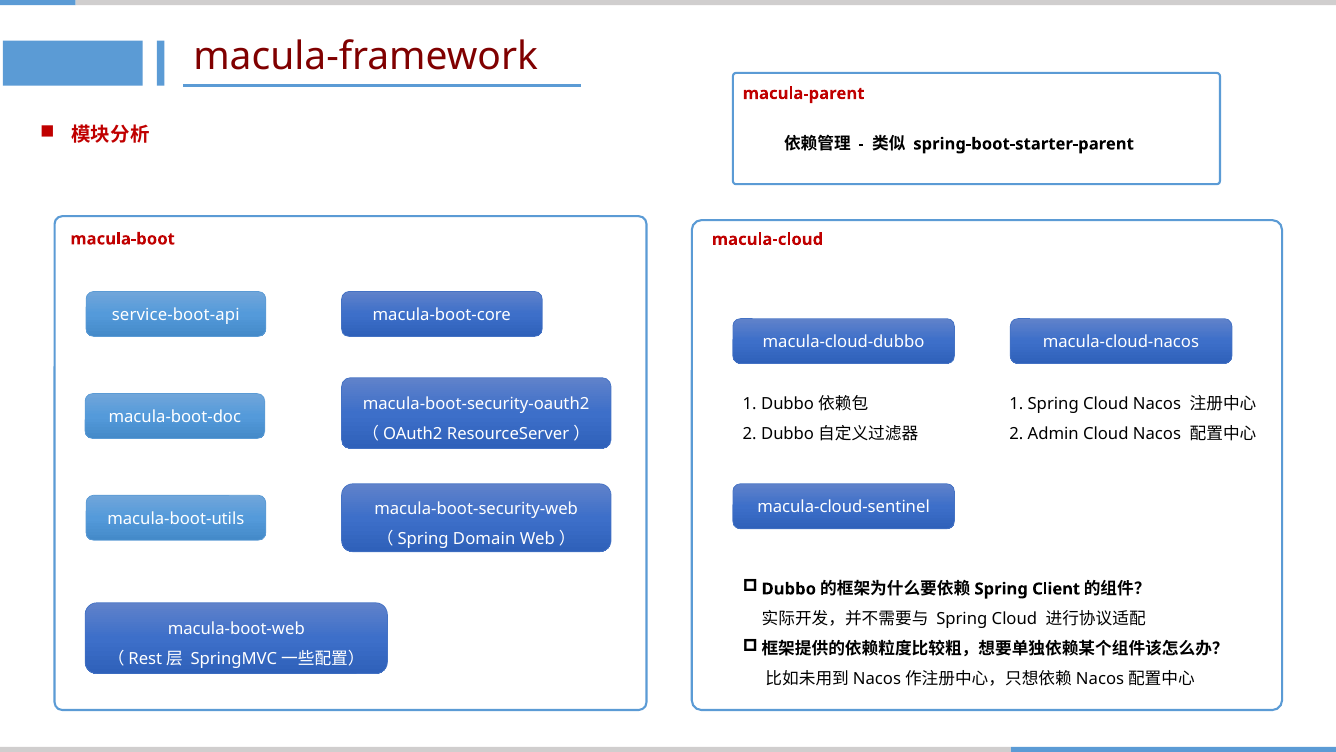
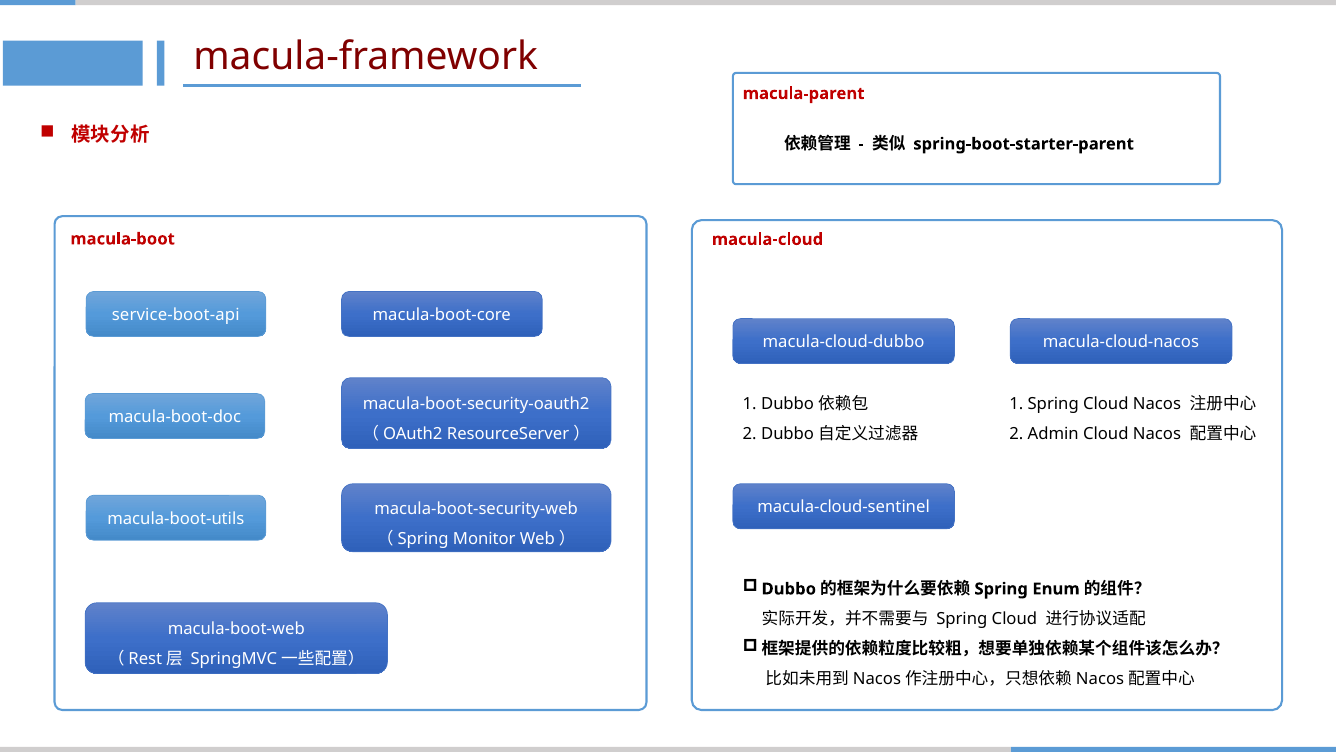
Domain: Domain -> Monitor (484, 539)
Client: Client -> Enum (1056, 589)
